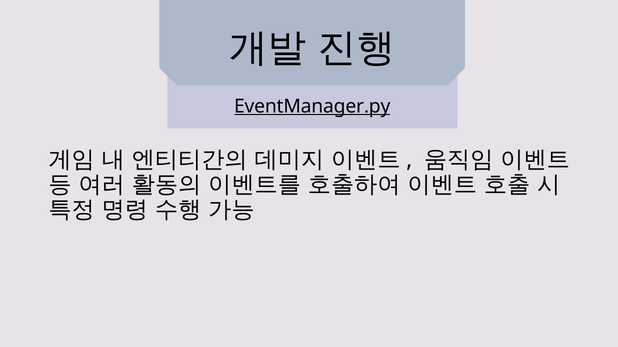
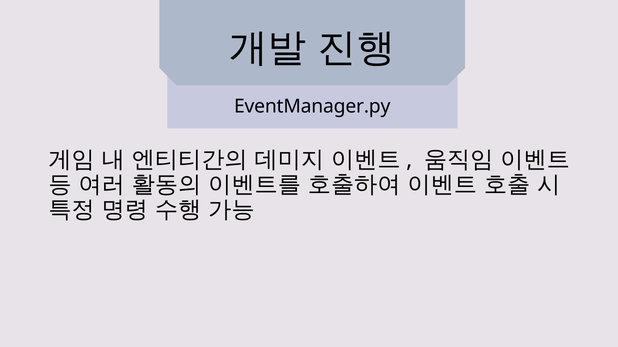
EventManager.py underline: present -> none (312, 106)
